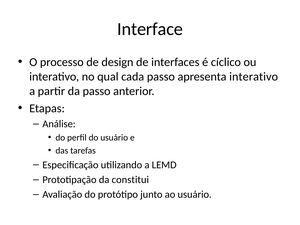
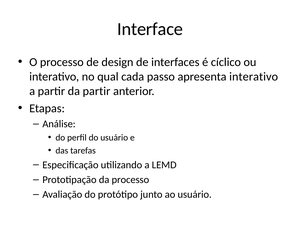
da passo: passo -> partir (97, 91)
da constitui: constitui -> processo (130, 180)
